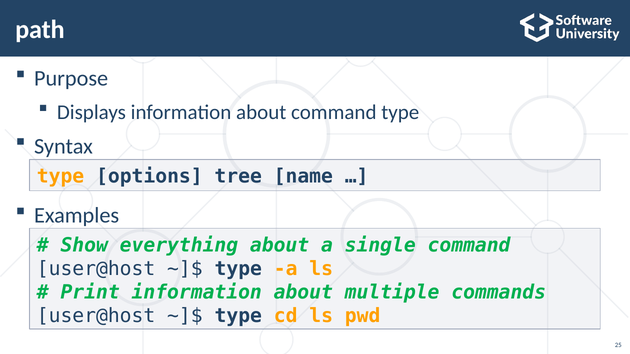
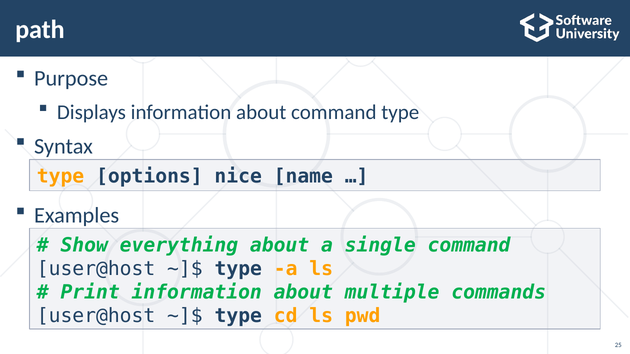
tree: tree -> nice (238, 177)
